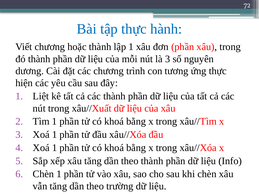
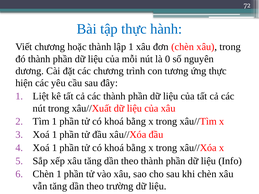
đơn phần: phần -> chèn (183, 47)
là 3: 3 -> 0 (168, 59)
